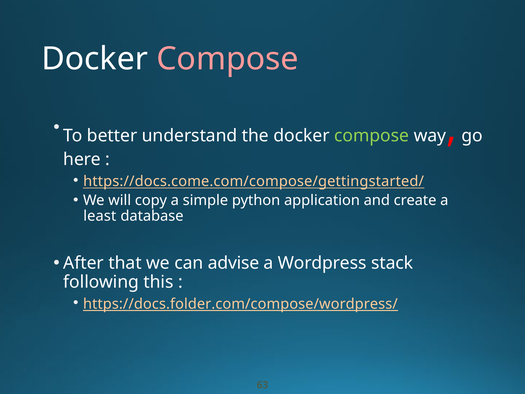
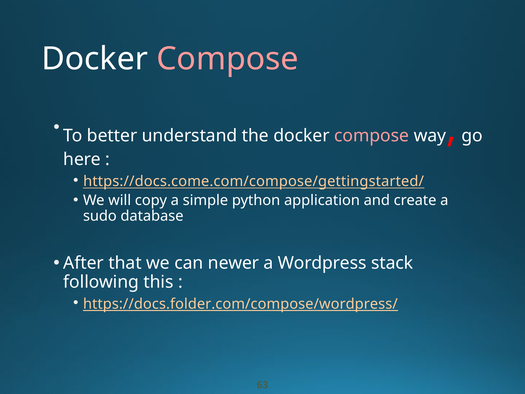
compose colour: light green -> pink (372, 136)
least: least -> sudo (100, 216)
advise: advise -> newer (234, 263)
